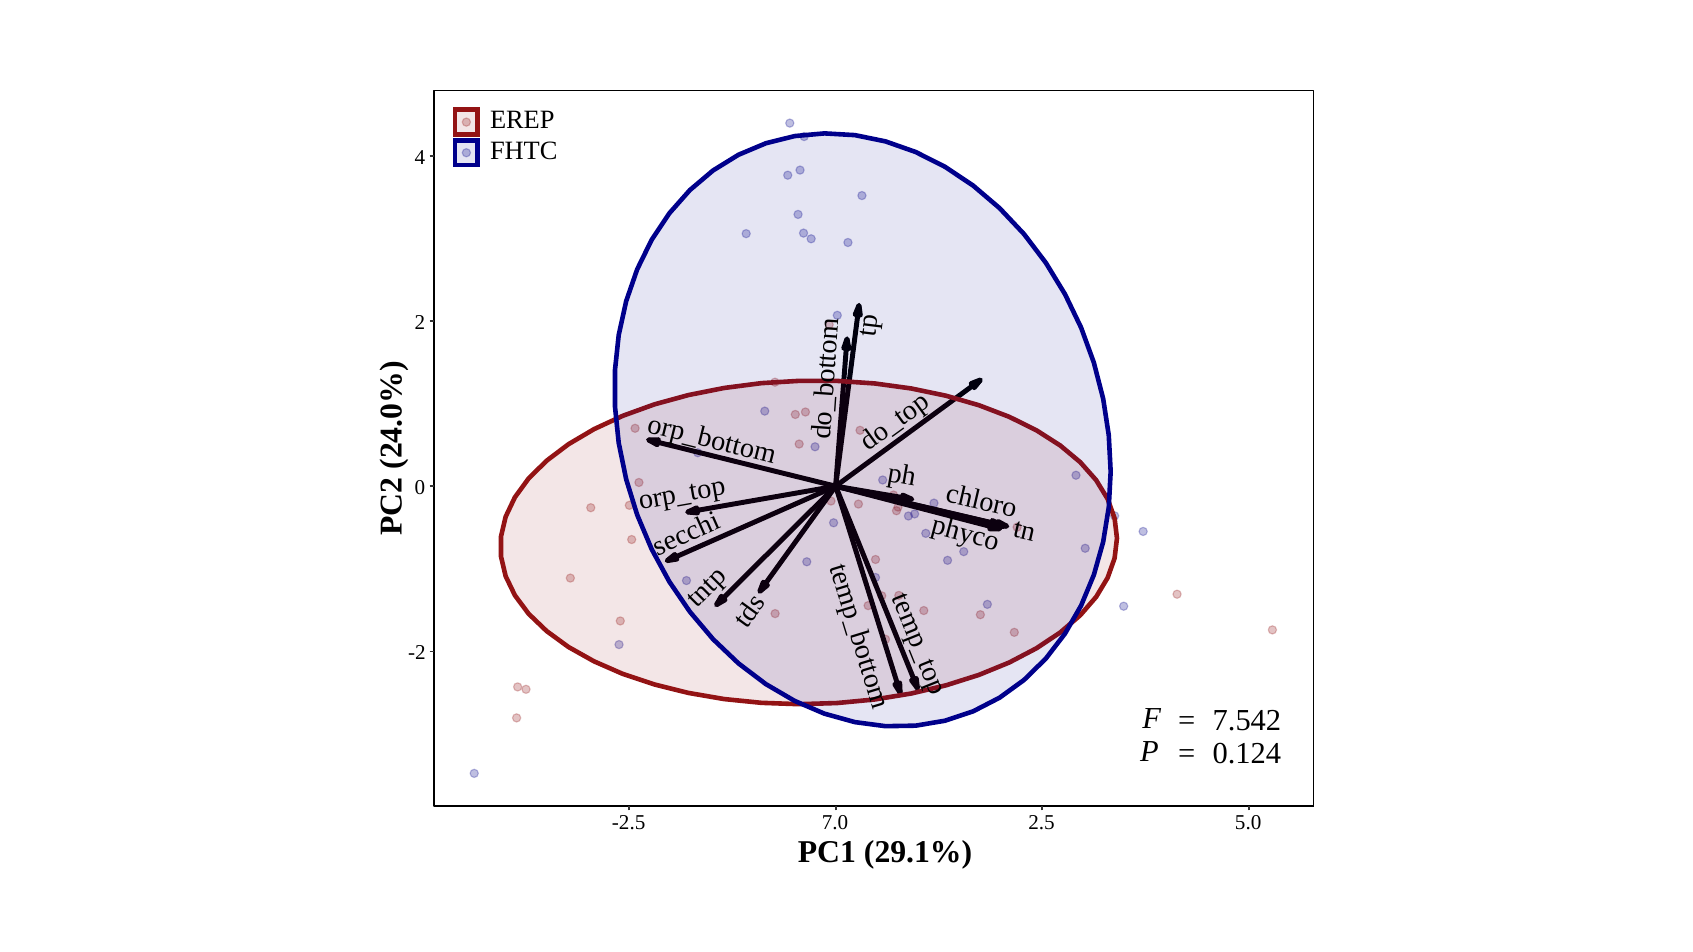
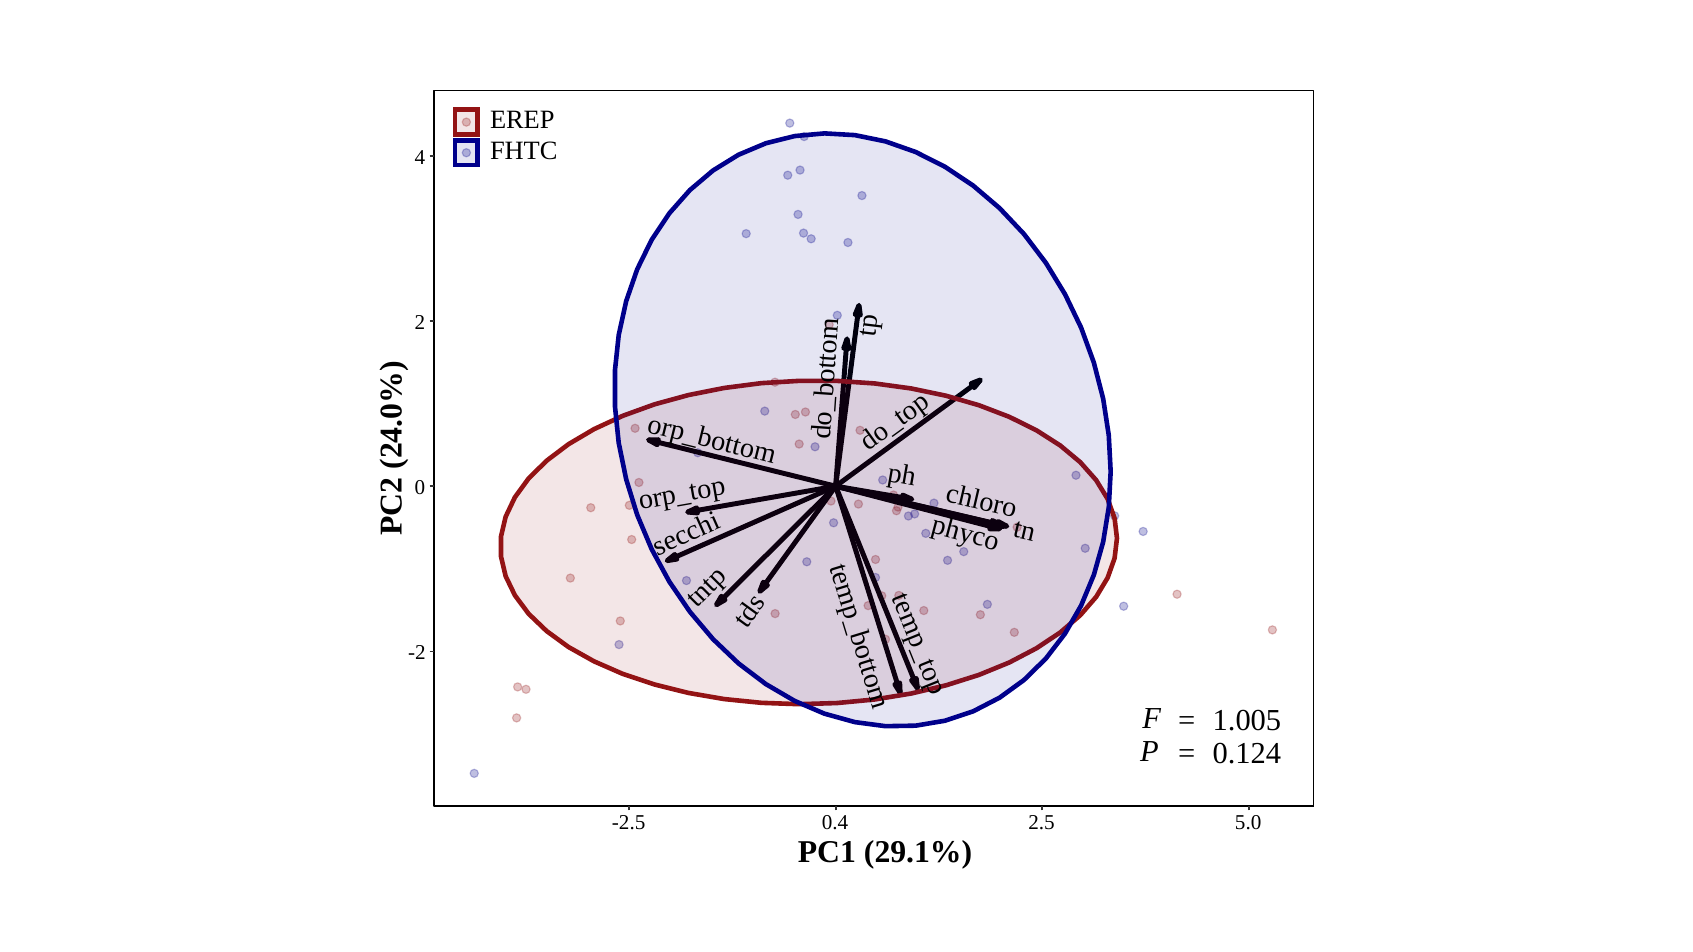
7.542: 7.542 -> 1.005 (1247, 721)
7.0: 7.0 -> 0.4 (835, 823)
